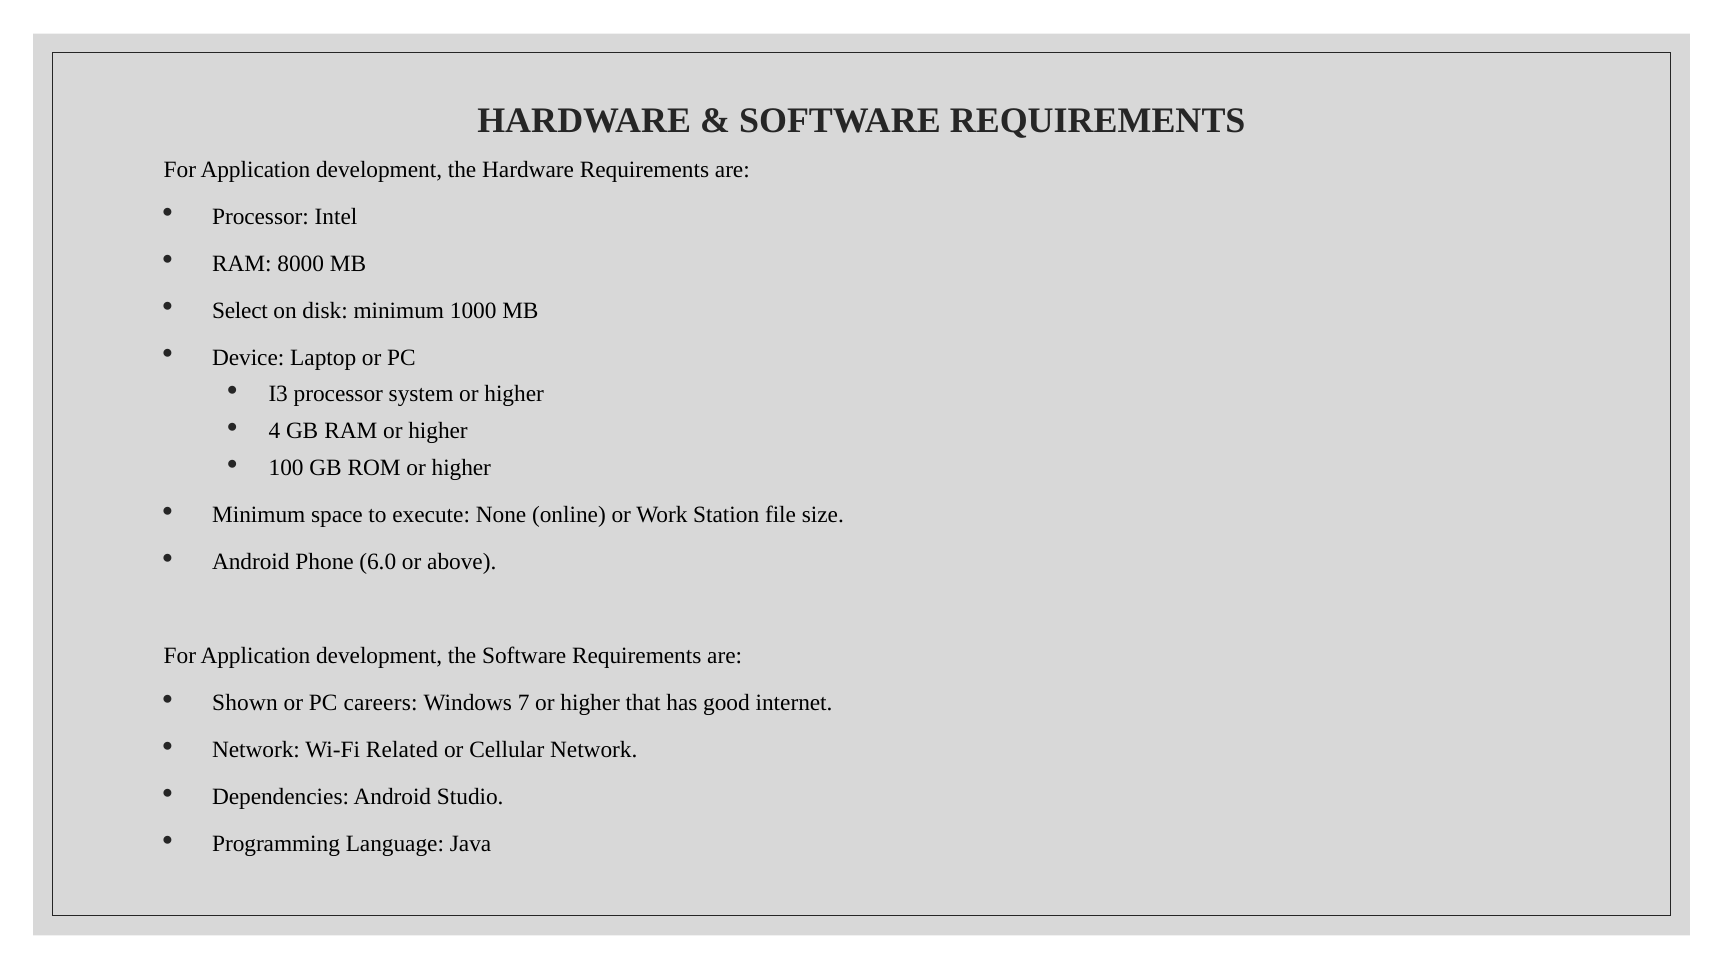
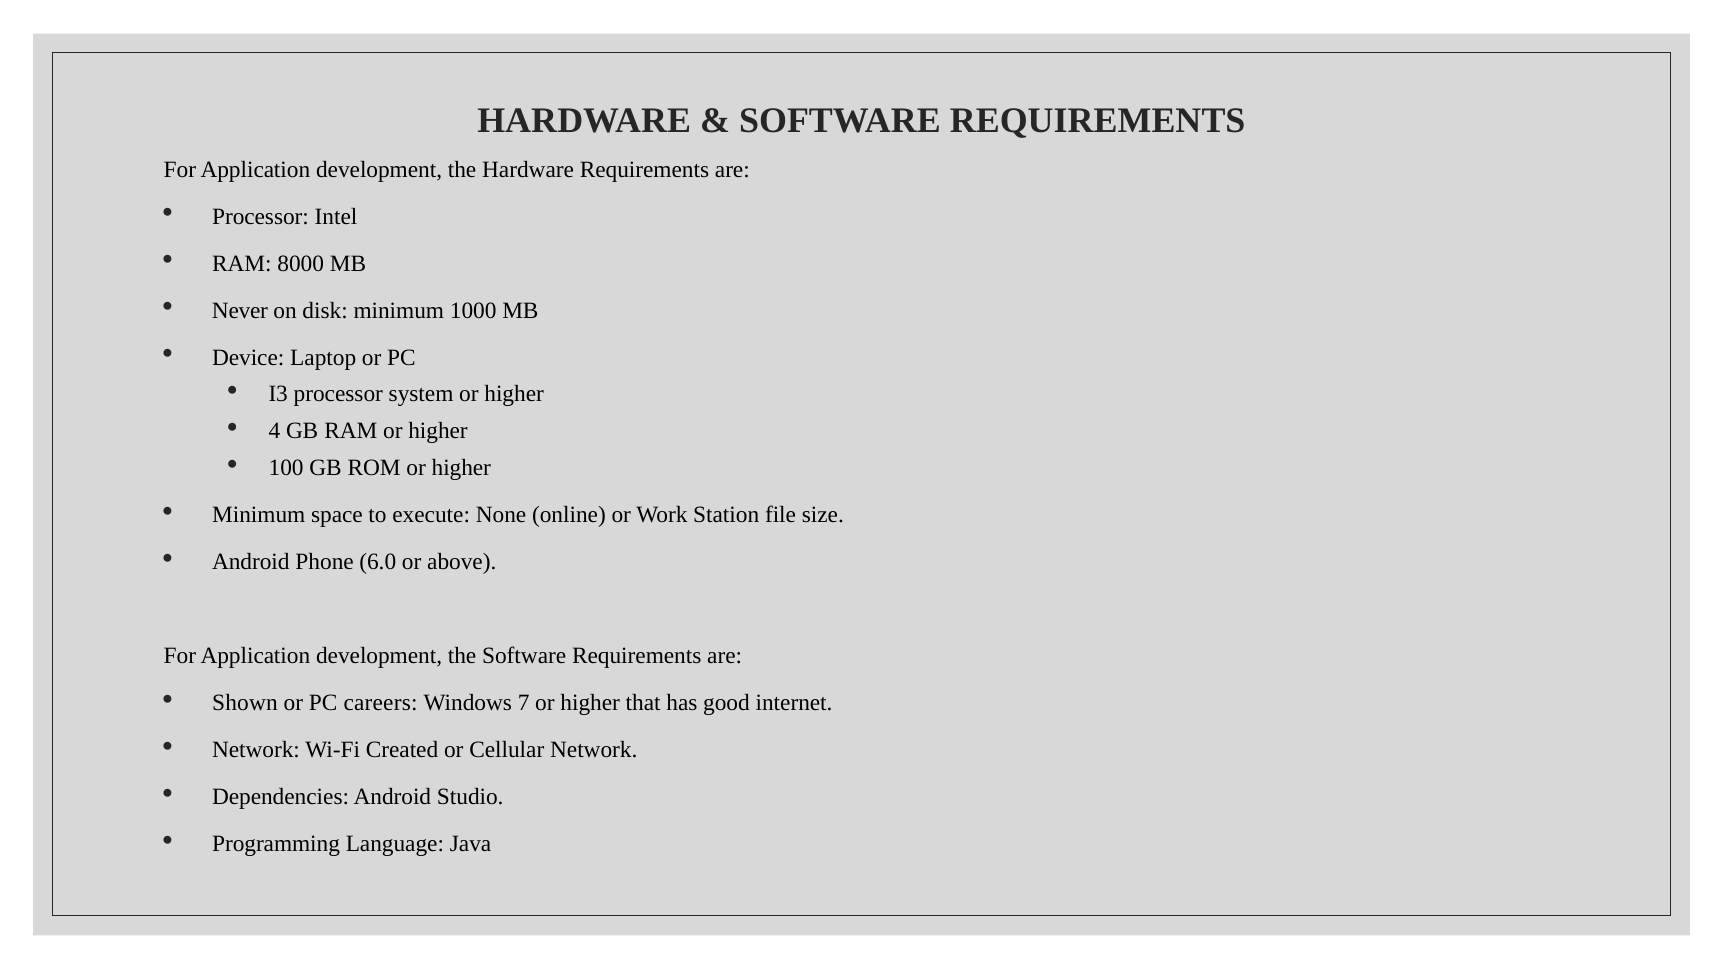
Select: Select -> Never (240, 310)
Related: Related -> Created (402, 750)
